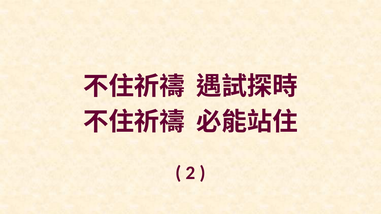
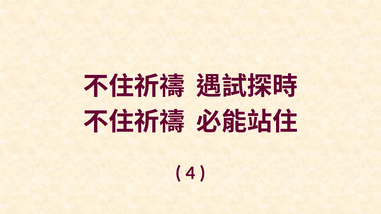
2: 2 -> 4 (190, 173)
